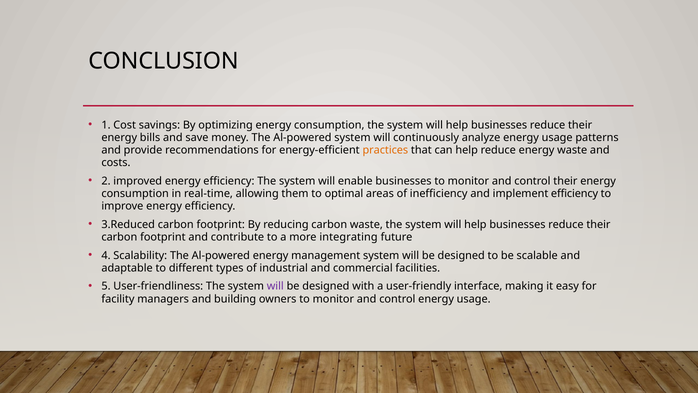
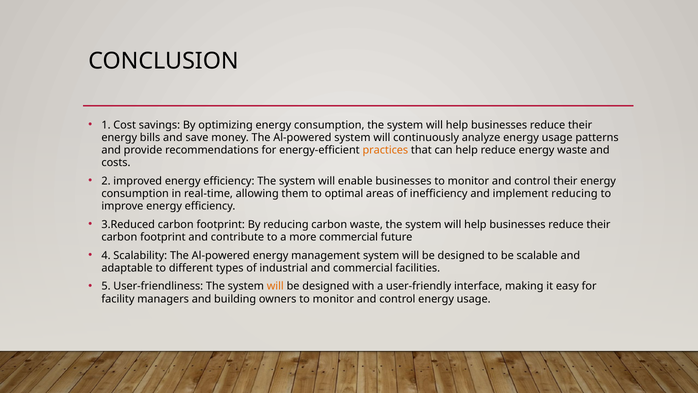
implement efficiency: efficiency -> reducing (574, 193)
more integrating: integrating -> commercial (349, 237)
will colour: purple -> orange (275, 286)
